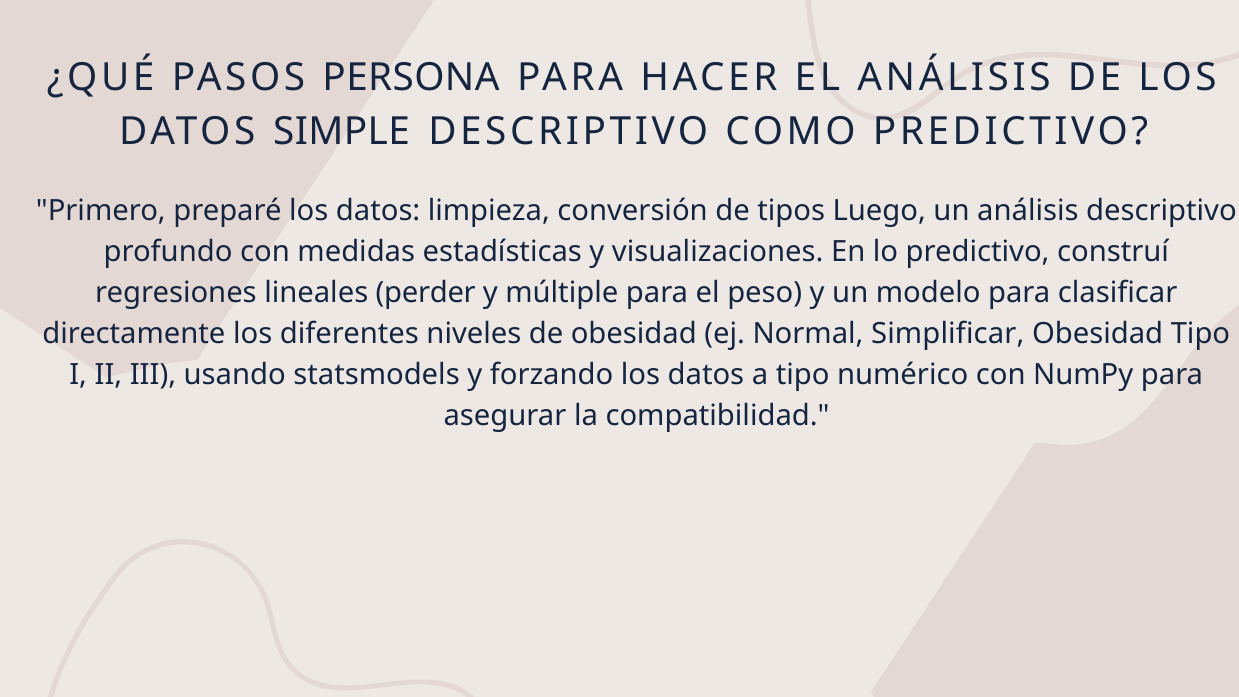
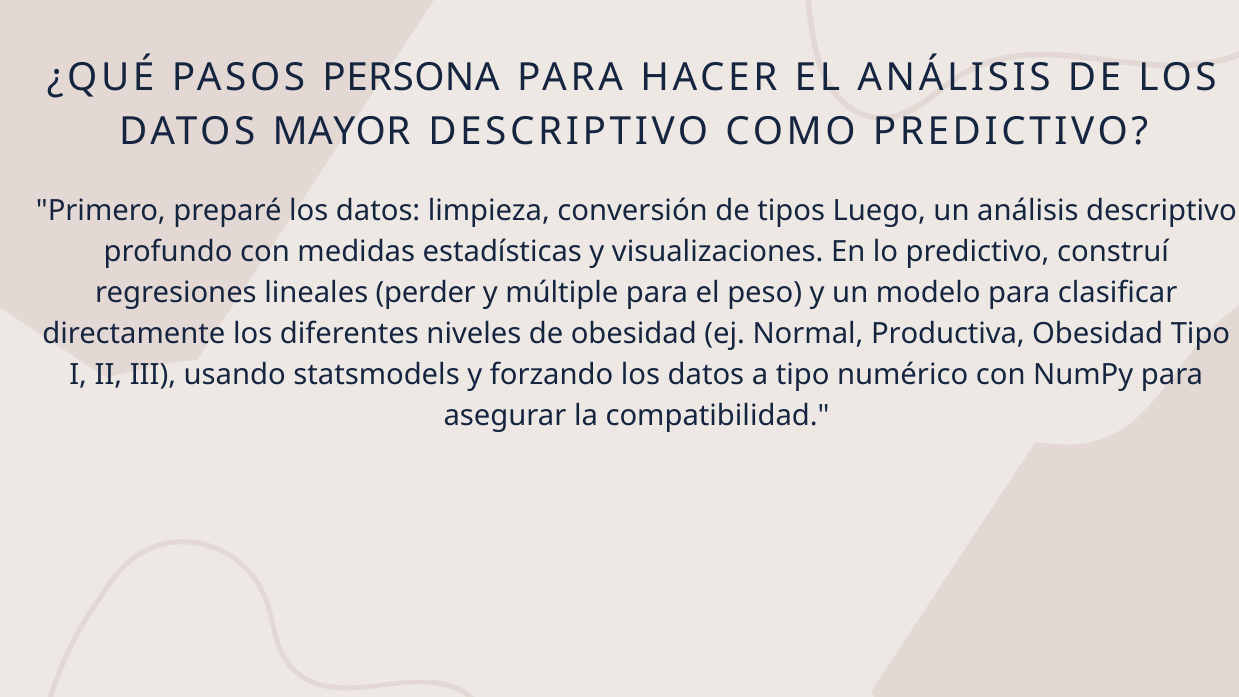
SIMPLE: SIMPLE -> MAYOR (342, 132)
Simplificar: Simplificar -> Productiva (948, 334)
